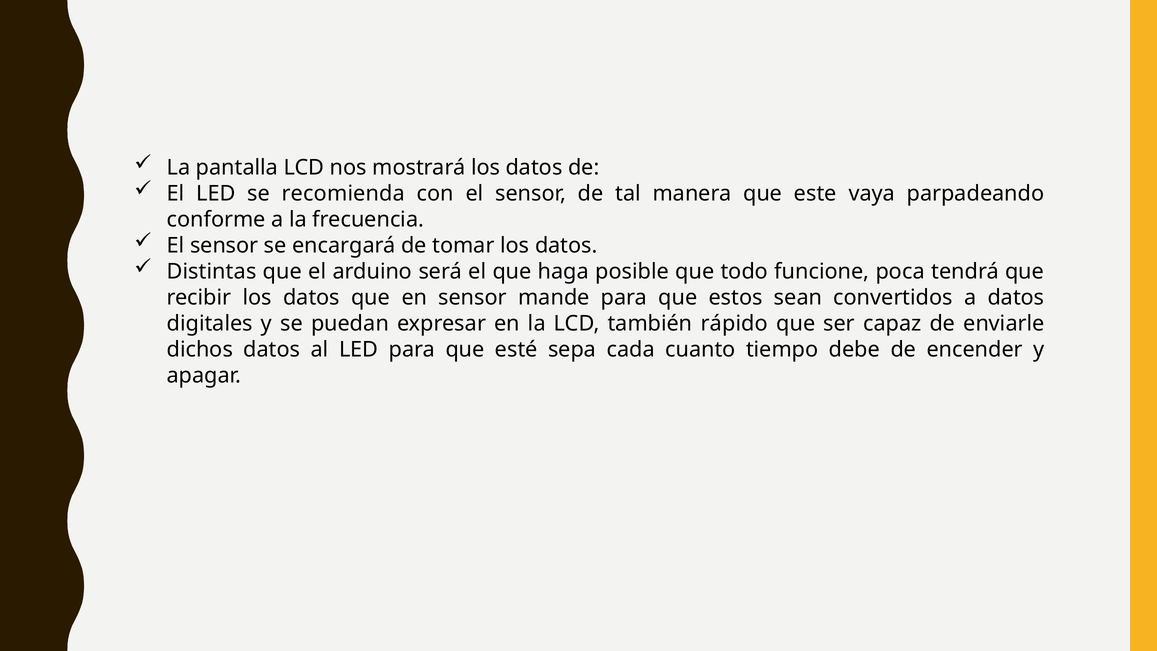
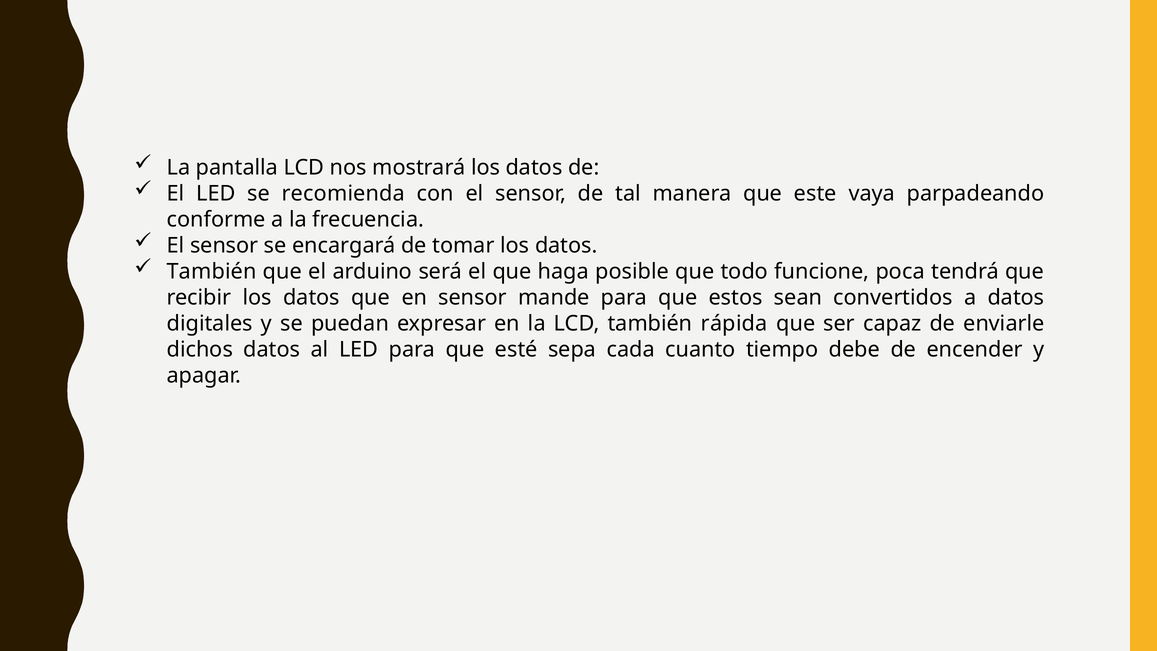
Distintas: Distintas -> También (212, 271)
rápido: rápido -> rápida (734, 324)
